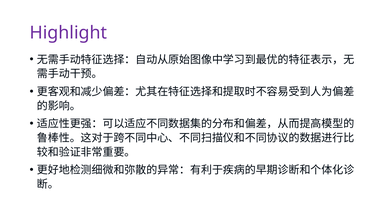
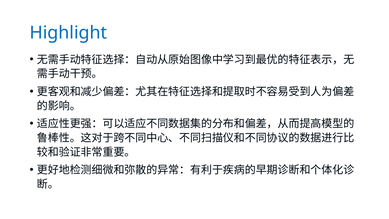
Highlight colour: purple -> blue (68, 33)
